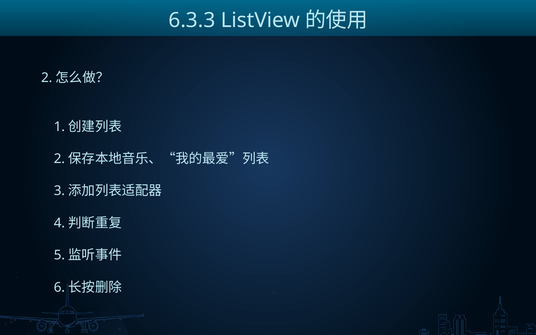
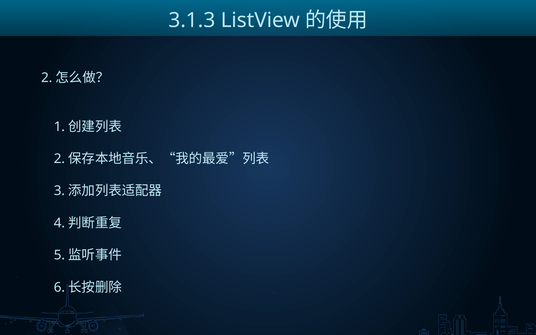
6.3.3: 6.3.3 -> 3.1.3 (192, 20)
